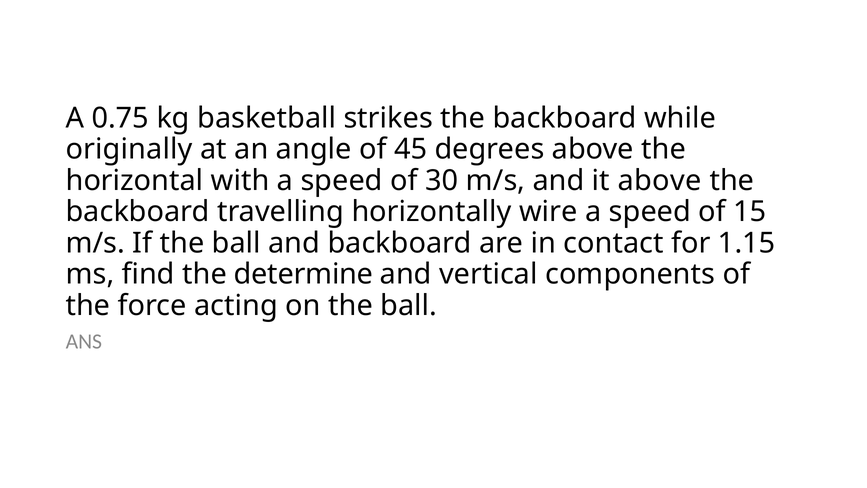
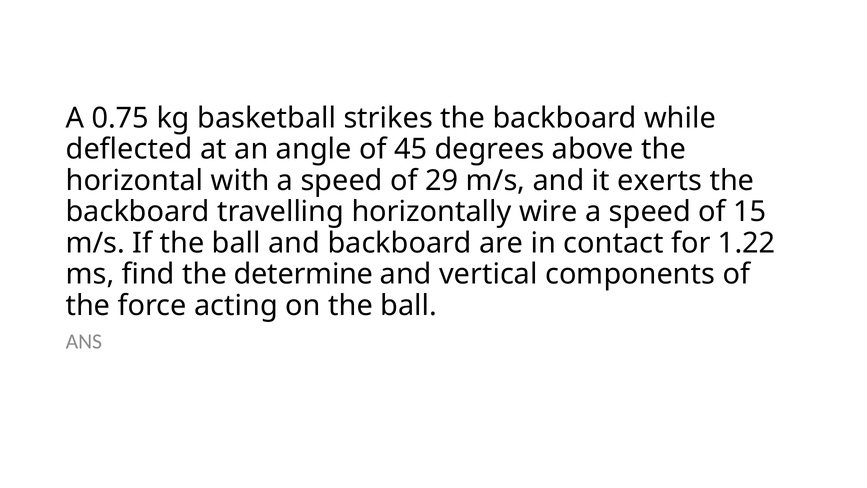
originally: originally -> deflected (129, 149)
30: 30 -> 29 (442, 180)
it above: above -> exerts (660, 180)
1.15: 1.15 -> 1.22 (747, 243)
